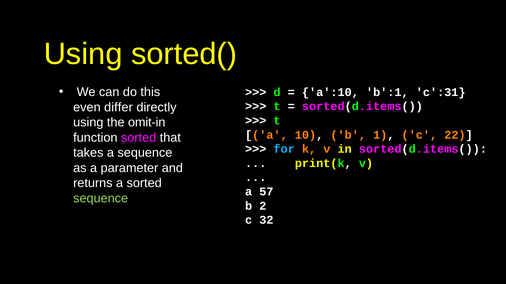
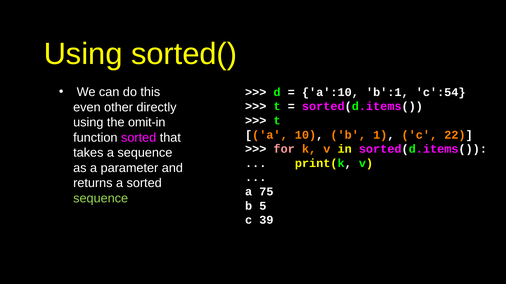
c':31: c':31 -> c':54 (441, 92)
differ: differ -> other (119, 108)
for colour: light blue -> pink (284, 149)
57: 57 -> 75 (266, 192)
2: 2 -> 5 (263, 206)
32: 32 -> 39 (266, 220)
